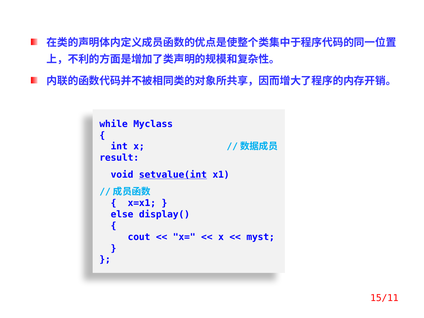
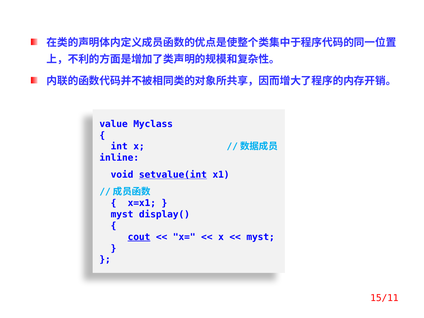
while: while -> value (114, 124)
result: result -> inline (119, 158)
else: else -> myst (122, 214)
cout underline: none -> present (139, 237)
